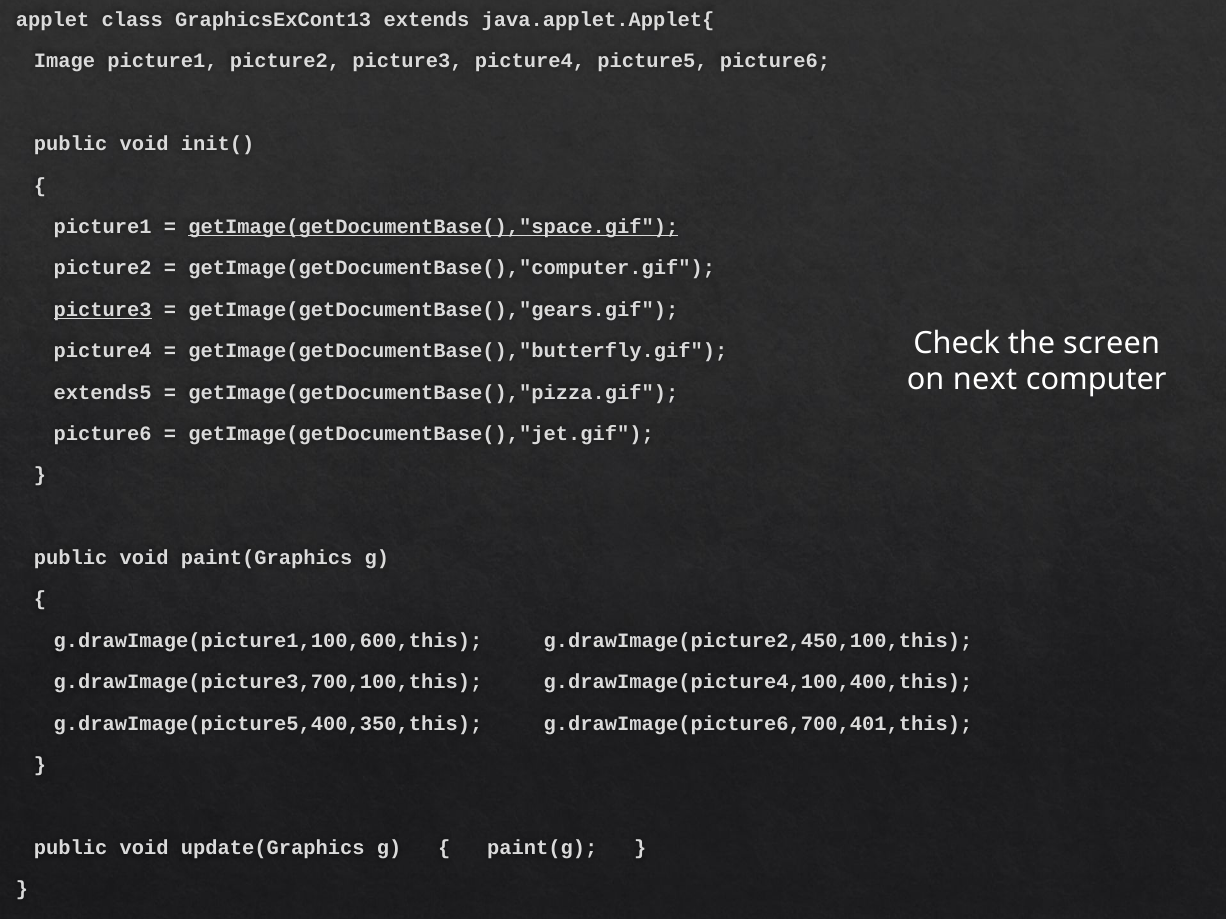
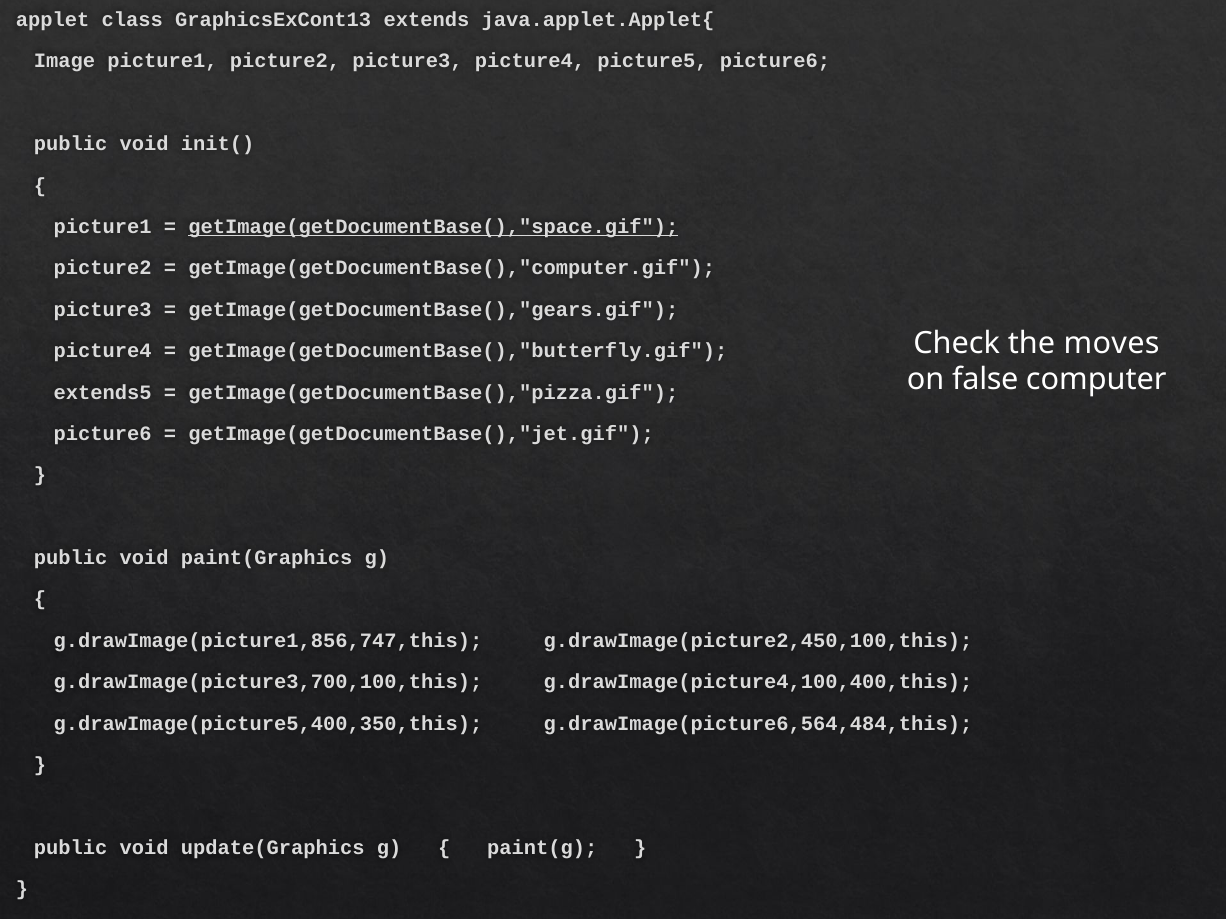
picture3 underline: present -> none (103, 310)
screen: screen -> moves (1112, 343)
next: next -> false (985, 380)
g.drawImage(picture1,100,600,this: g.drawImage(picture1,100,600,this -> g.drawImage(picture1,856,747,this (268, 641)
g.drawImage(picture6,700,401,this: g.drawImage(picture6,700,401,this -> g.drawImage(picture6,564,484,this (758, 724)
